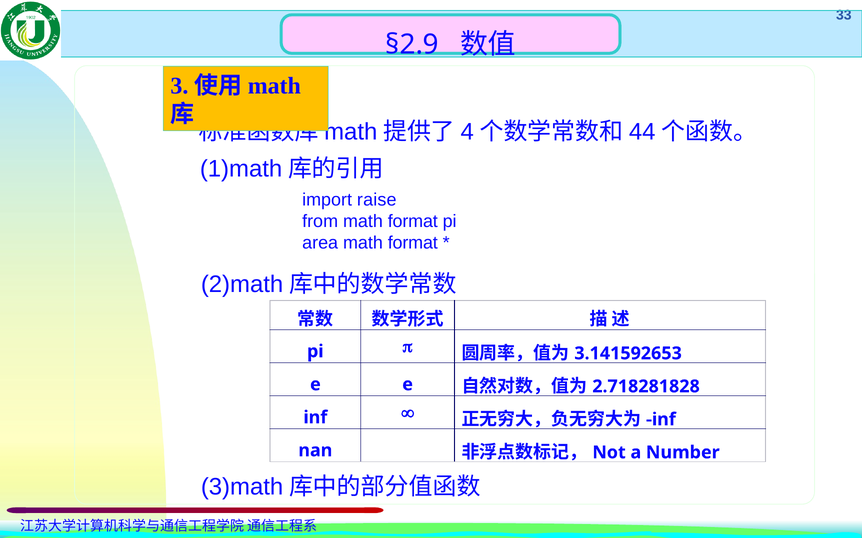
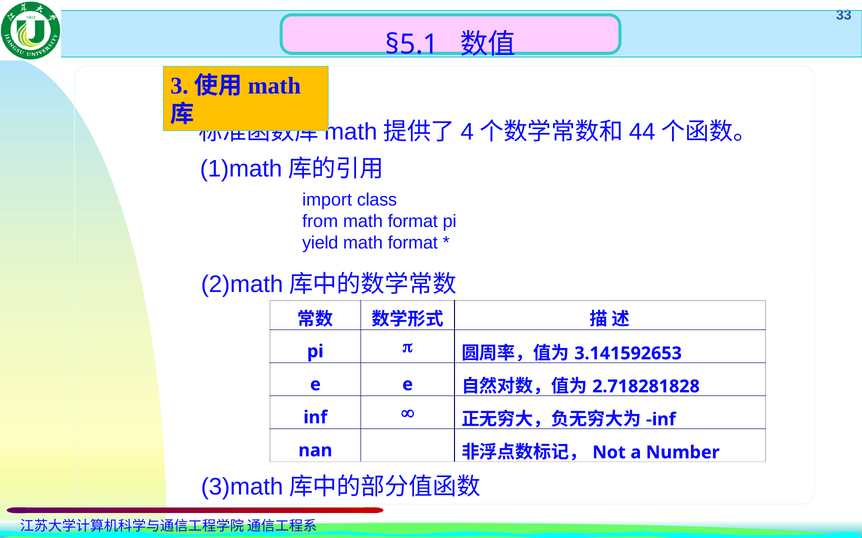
§2.9: §2.9 -> §5.1 (412, 44)
raise: raise -> class (377, 200)
area: area -> yield (320, 243)
